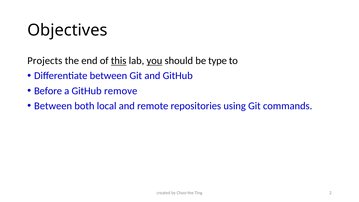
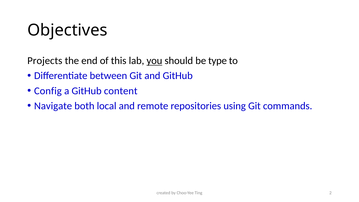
this underline: present -> none (119, 61)
Before: Before -> Config (48, 91)
remove: remove -> content (121, 91)
Between: Between -> Navigate (53, 106)
